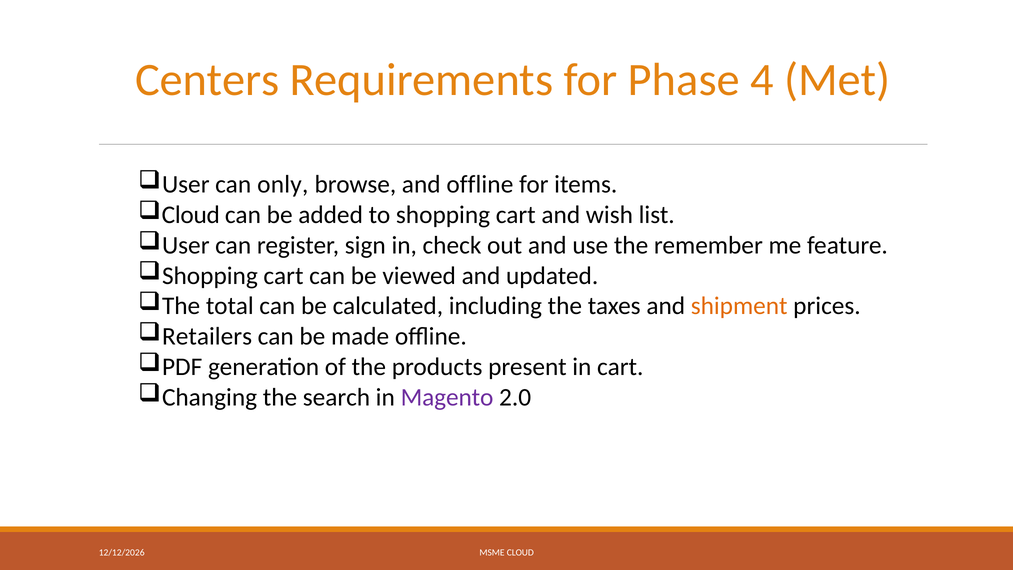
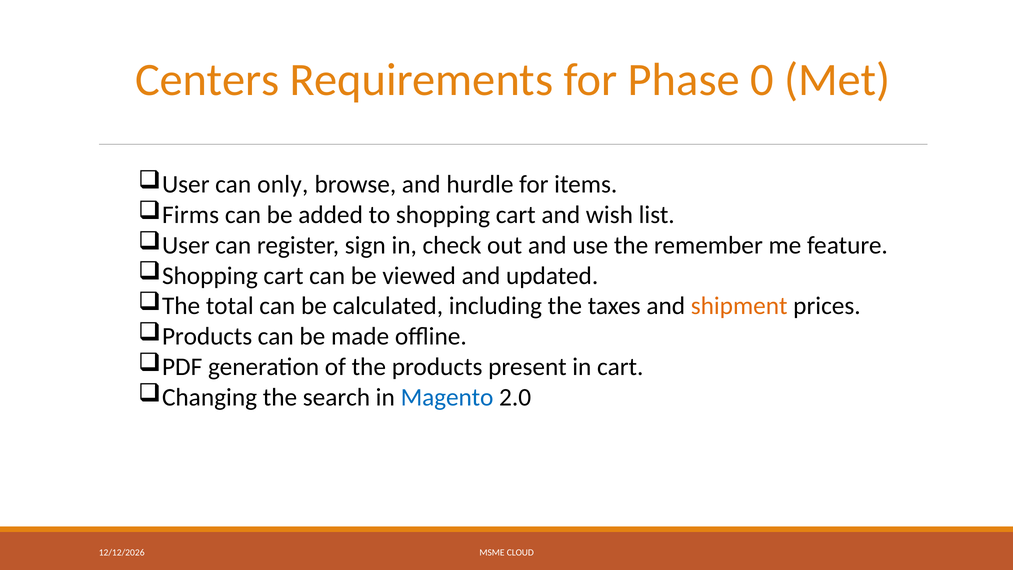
4: 4 -> 0 (762, 80)
and offline: offline -> hurdle (480, 184)
Cloud: Cloud -> Firms (191, 215)
Retailers: Retailers -> Products (207, 336)
Magento colour: purple -> blue (447, 397)
